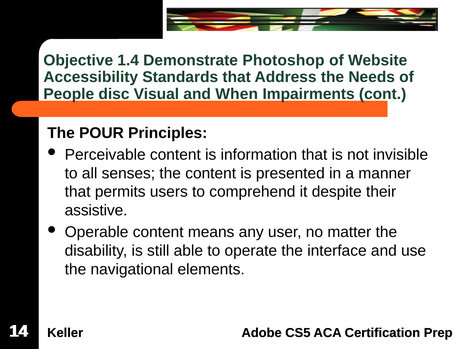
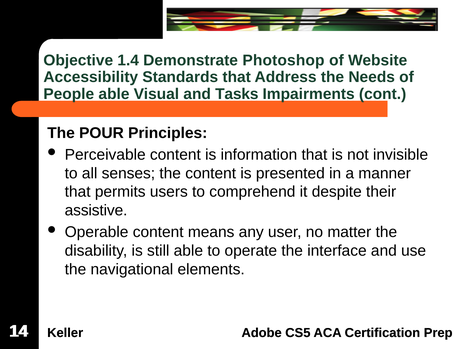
People disc: disc -> able (114, 94)
When: When -> Tasks (237, 94)
